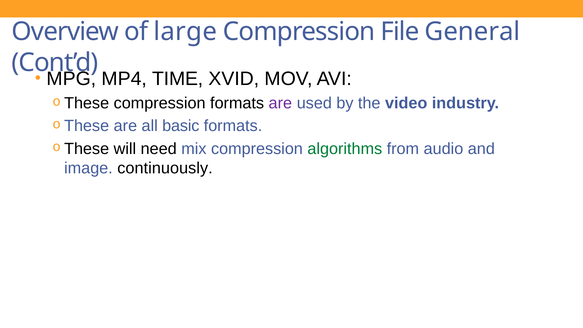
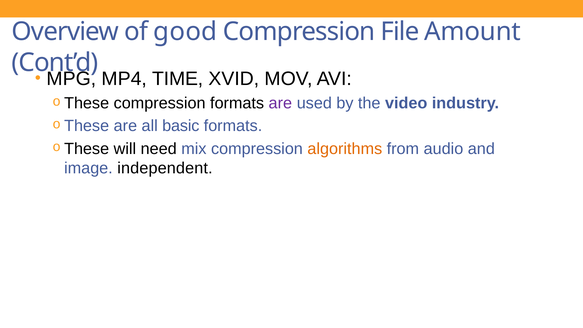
large: large -> good (185, 32)
General: General -> Amount (473, 32)
algorithms colour: green -> orange (345, 149)
continuously: continuously -> independent (165, 168)
